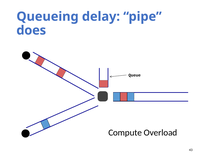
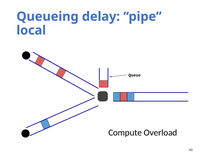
does: does -> local (31, 30)
